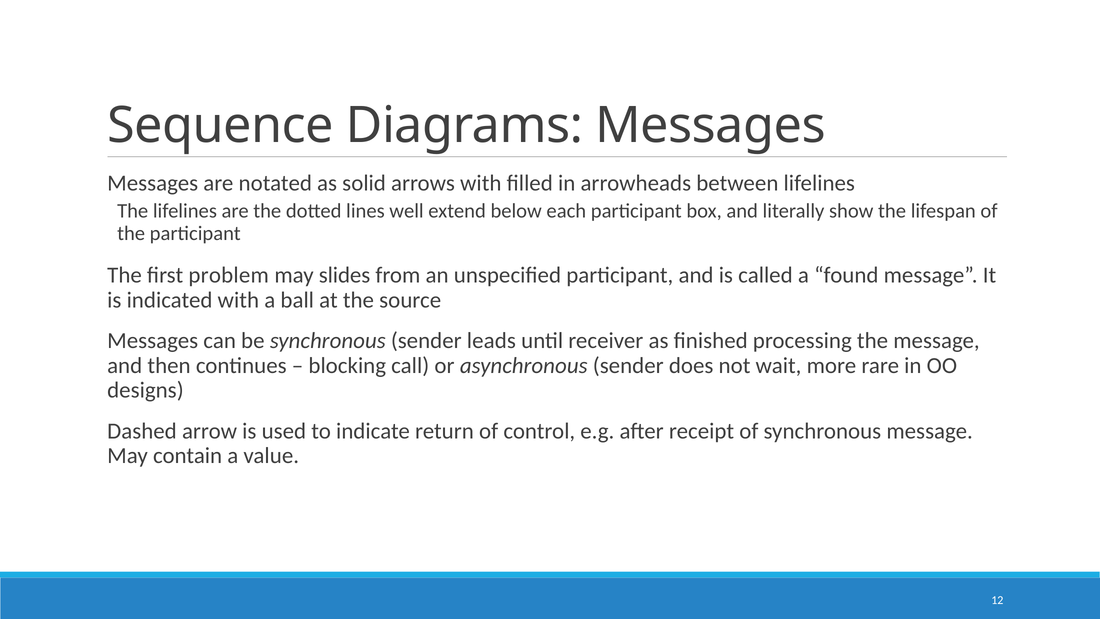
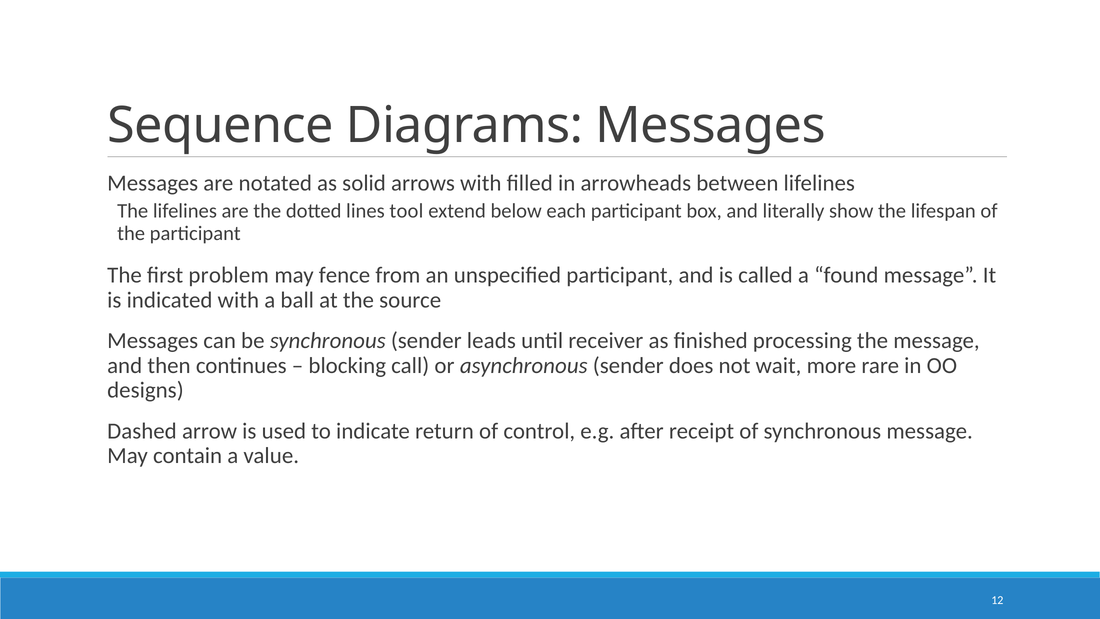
well: well -> tool (406, 211)
slides: slides -> fence (345, 275)
